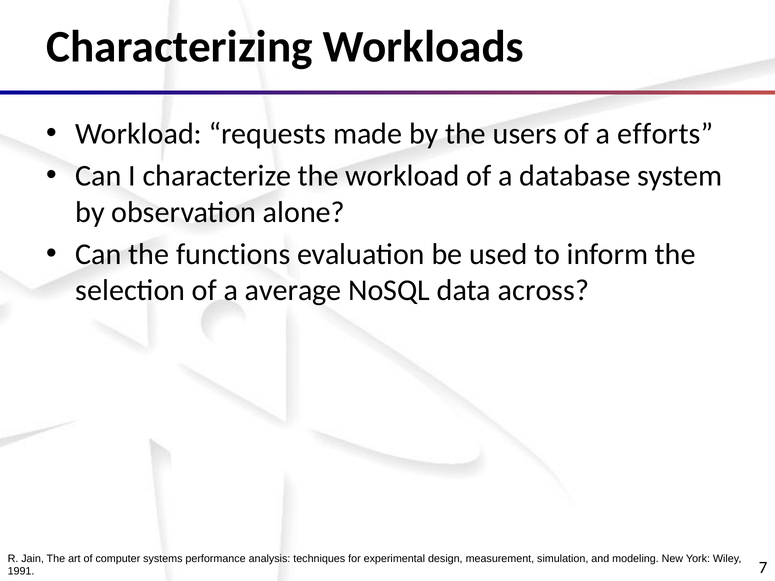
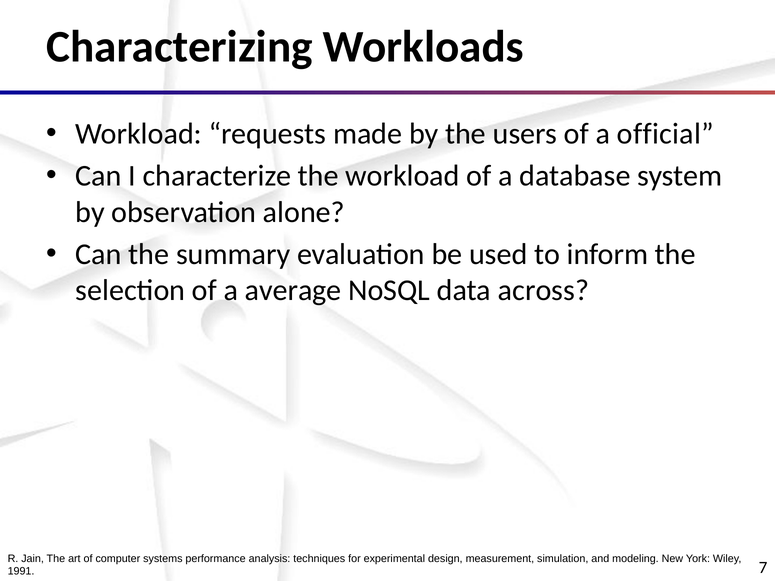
efforts: efforts -> official (665, 134)
functions: functions -> summary (233, 254)
